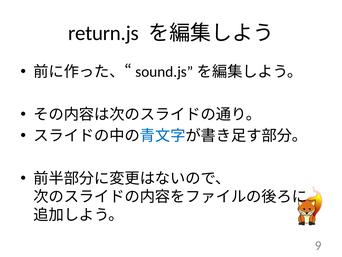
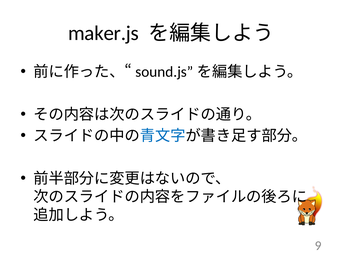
return.js: return.js -> maker.js (103, 33)
